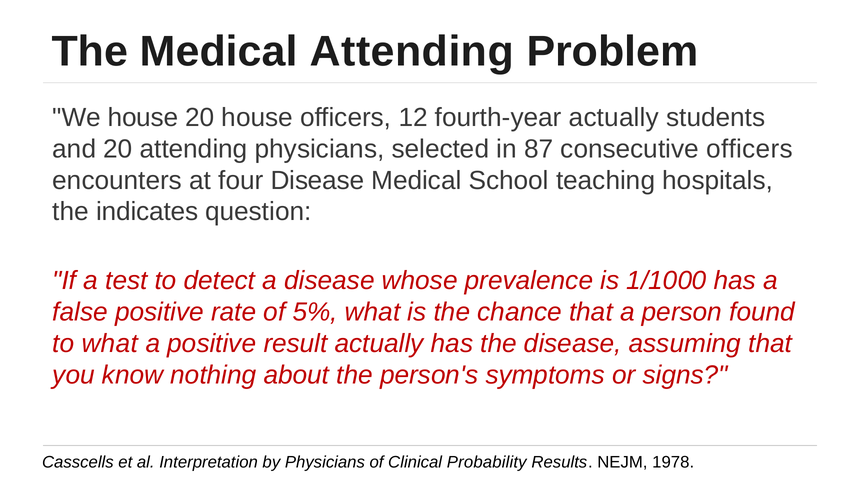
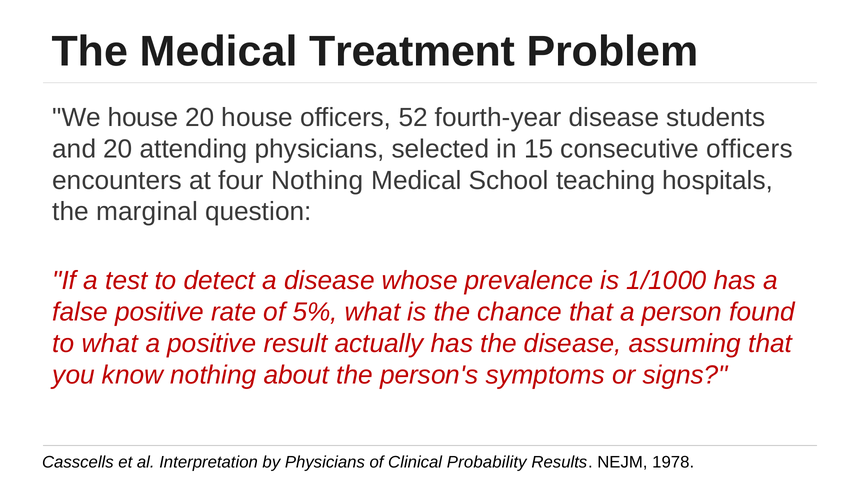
Medical Attending: Attending -> Treatment (412, 52)
12: 12 -> 52 (413, 118)
fourth-year actually: actually -> disease (614, 118)
87: 87 -> 15 (539, 149)
four Disease: Disease -> Nothing (317, 181)
indicates: indicates -> marginal (147, 212)
